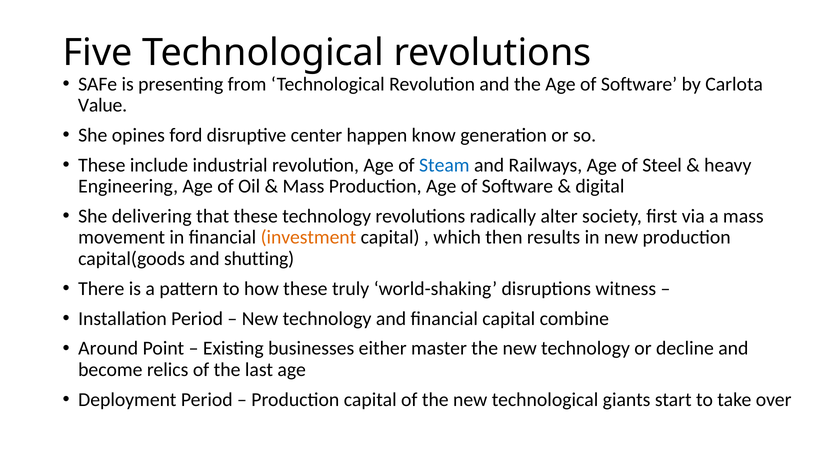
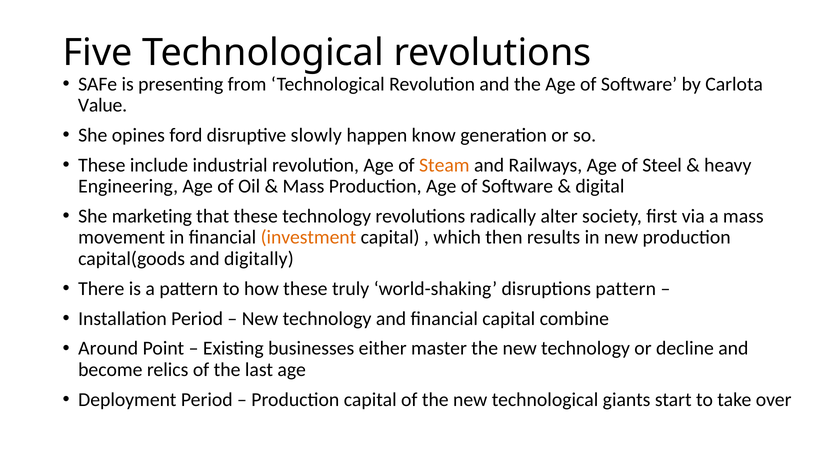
center: center -> slowly (316, 135)
Steam colour: blue -> orange (444, 165)
delivering: delivering -> marketing (152, 216)
shutting: shutting -> digitally (259, 259)
disruptions witness: witness -> pattern (626, 289)
